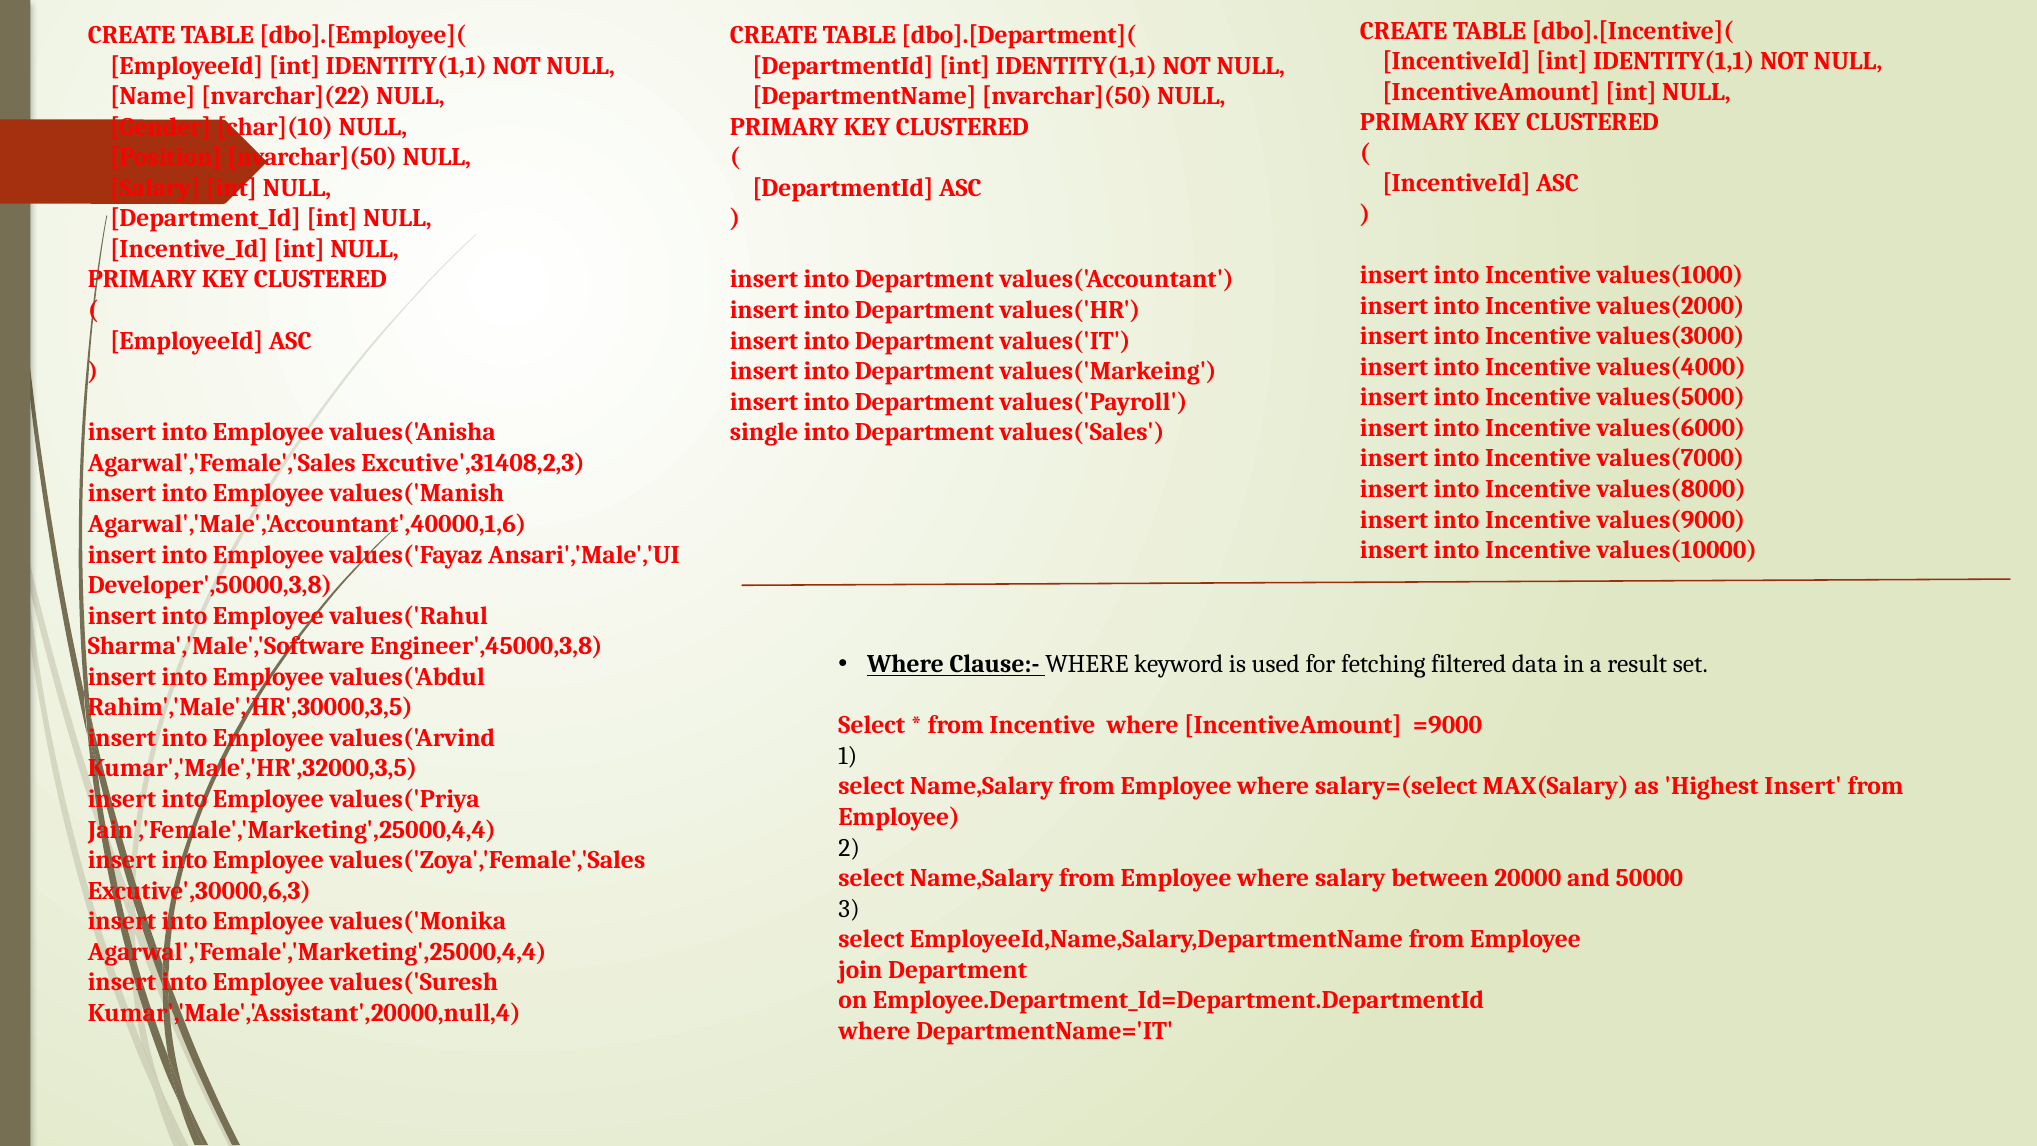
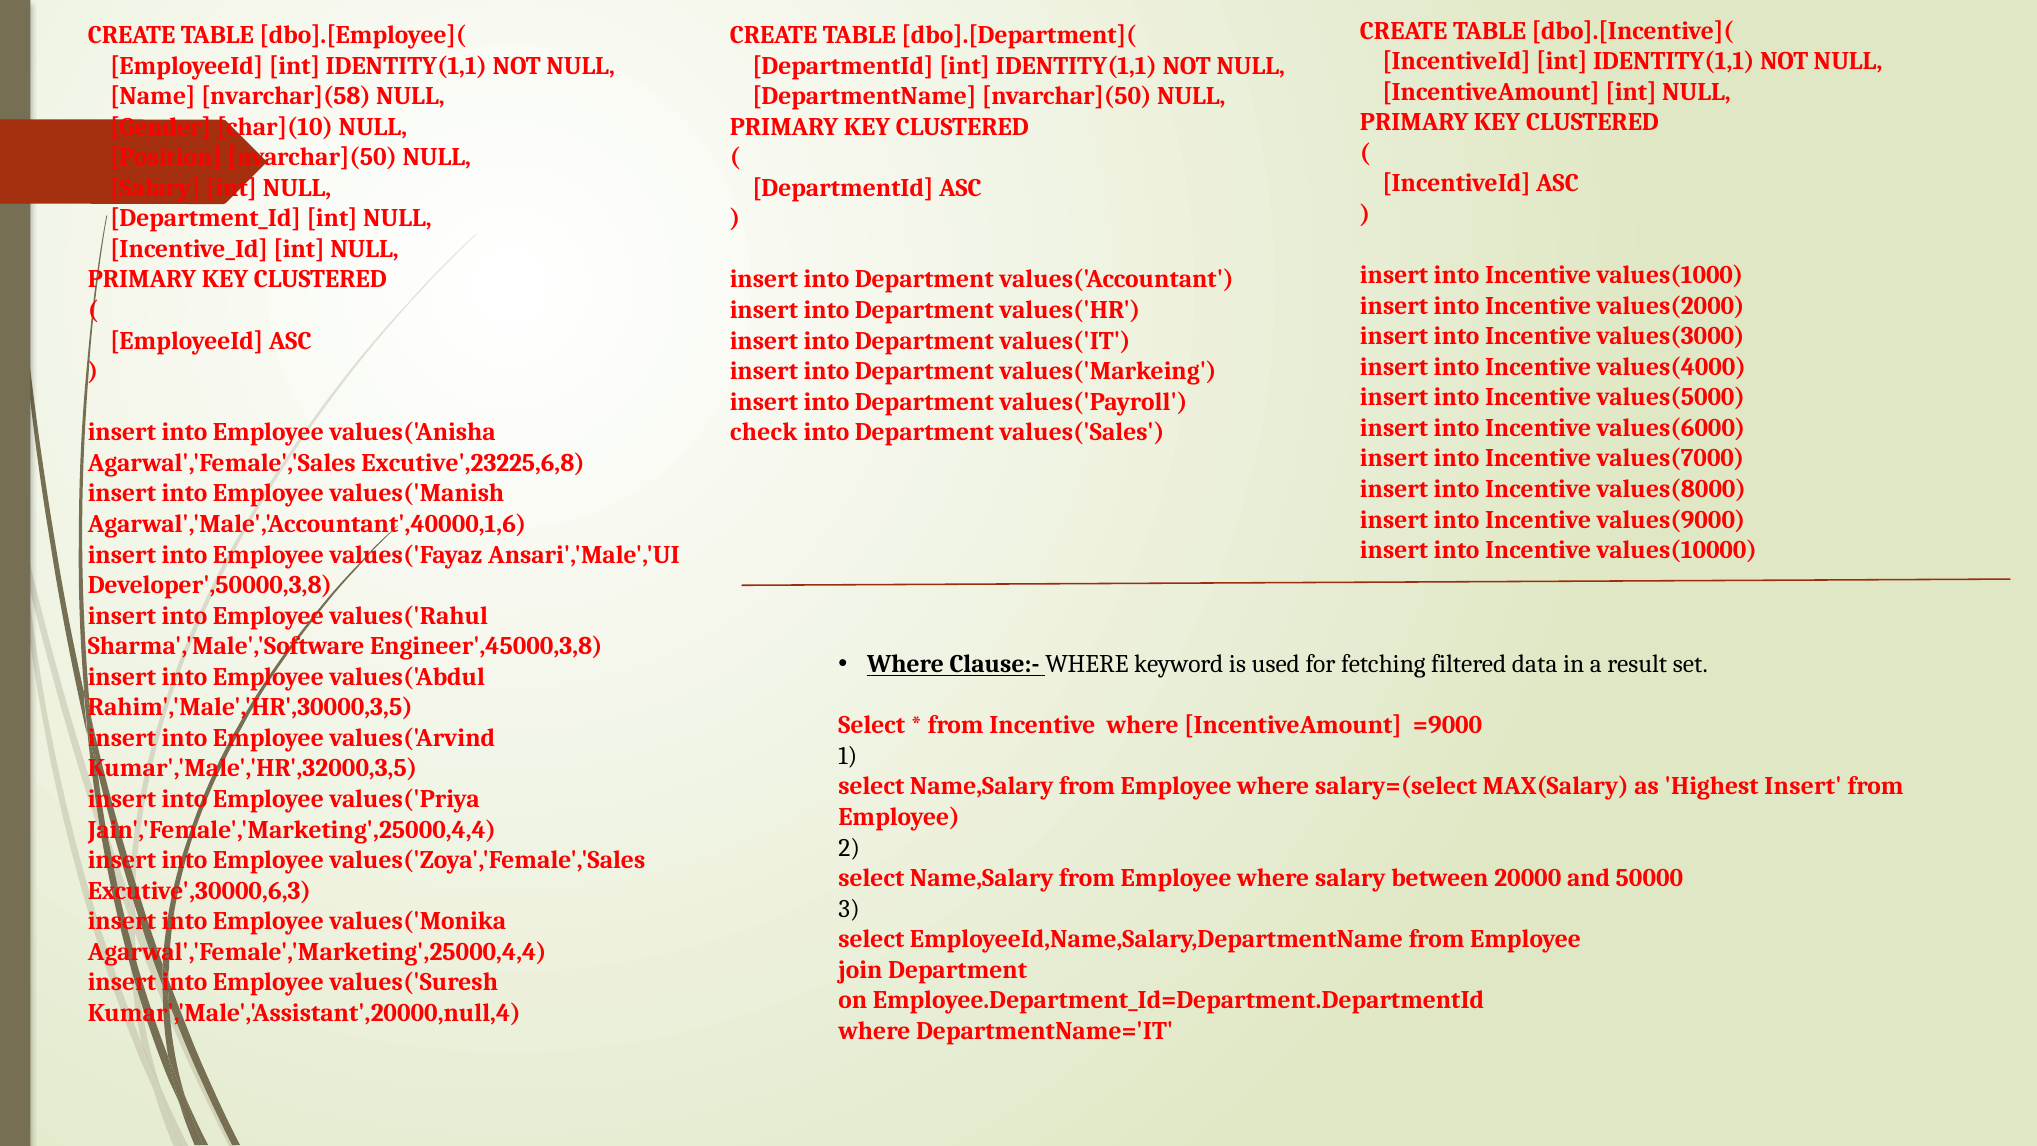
nvarchar](22: nvarchar](22 -> nvarchar](58 (286, 96)
single: single -> check (764, 432)
Excutive',31408,2,3: Excutive',31408,2,3 -> Excutive',23225,6,8 (473, 463)
